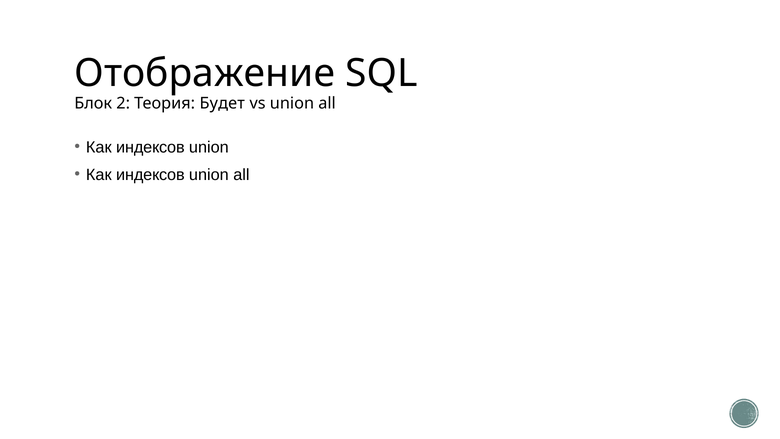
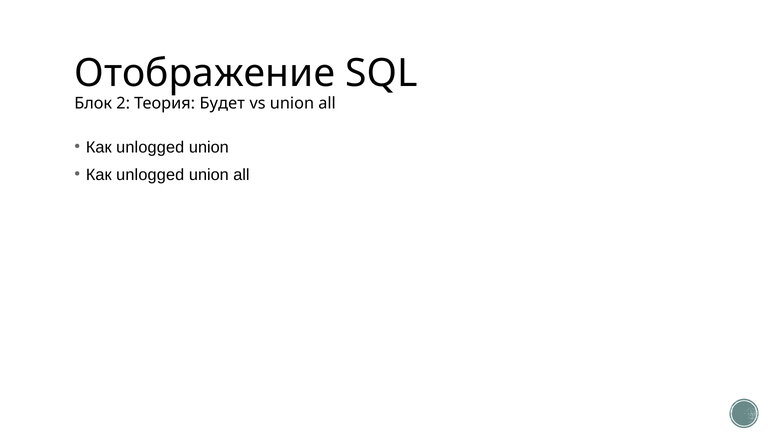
индексов: индексов -> unlogged (150, 147)
индексов: индексов -> unlogged (150, 175)
